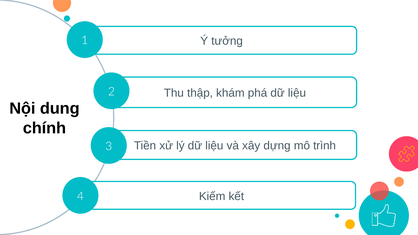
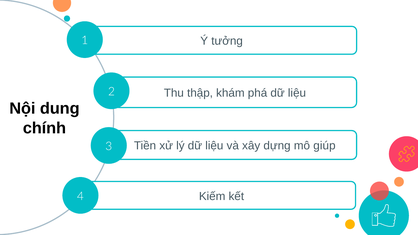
trình: trình -> giúp (324, 146)
